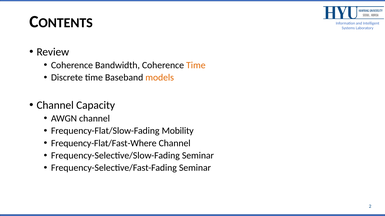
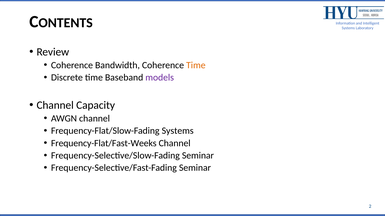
models colour: orange -> purple (160, 78)
Frequency-Flat/Slow-Fading Mobility: Mobility -> Systems (178, 131)
Frequency-Flat/Fast-Where: Frequency-Flat/Fast-Where -> Frequency-Flat/Fast-Weeks (104, 143)
